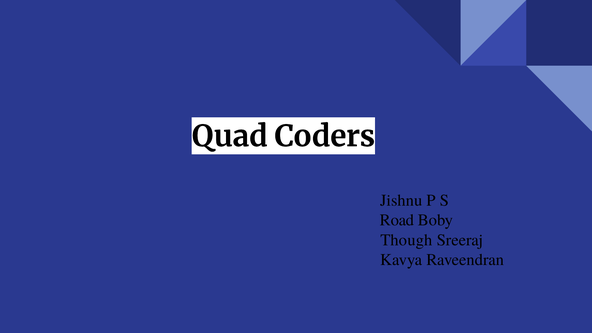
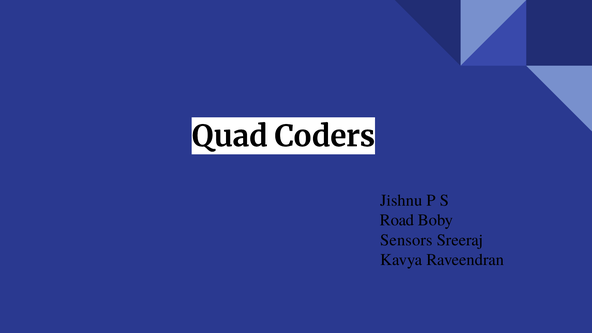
Though: Though -> Sensors (406, 240)
